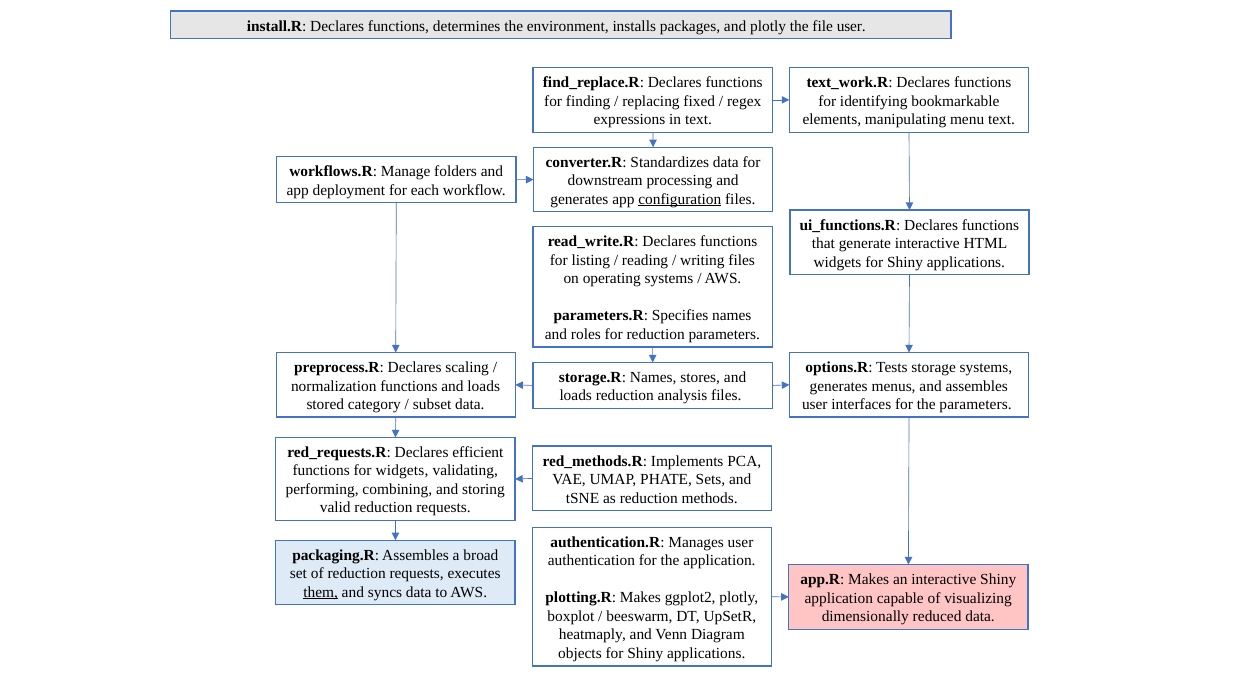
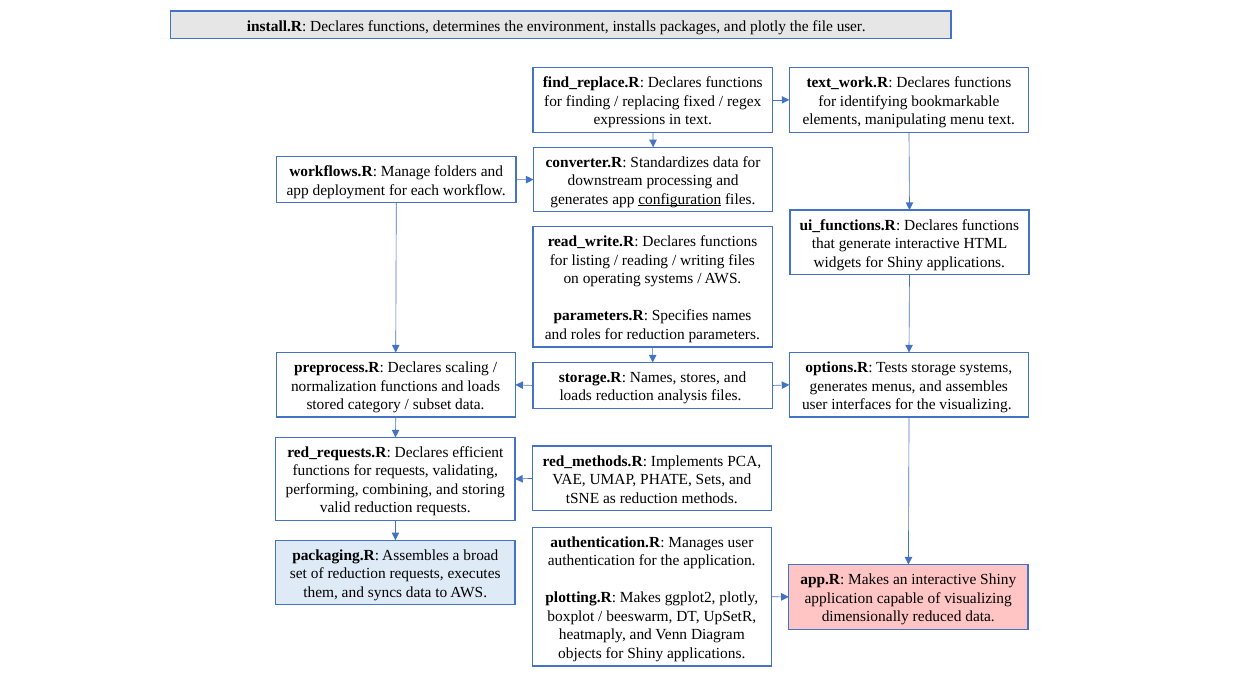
the parameters: parameters -> visualizing (976, 404)
for widgets: widgets -> requests (402, 471)
them underline: present -> none (321, 592)
